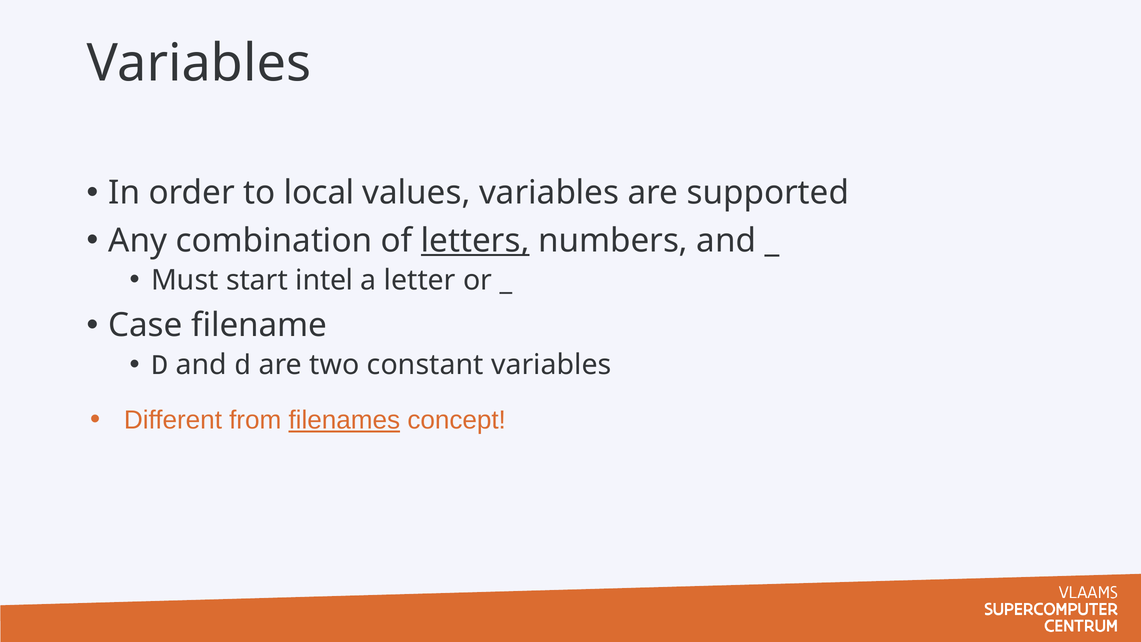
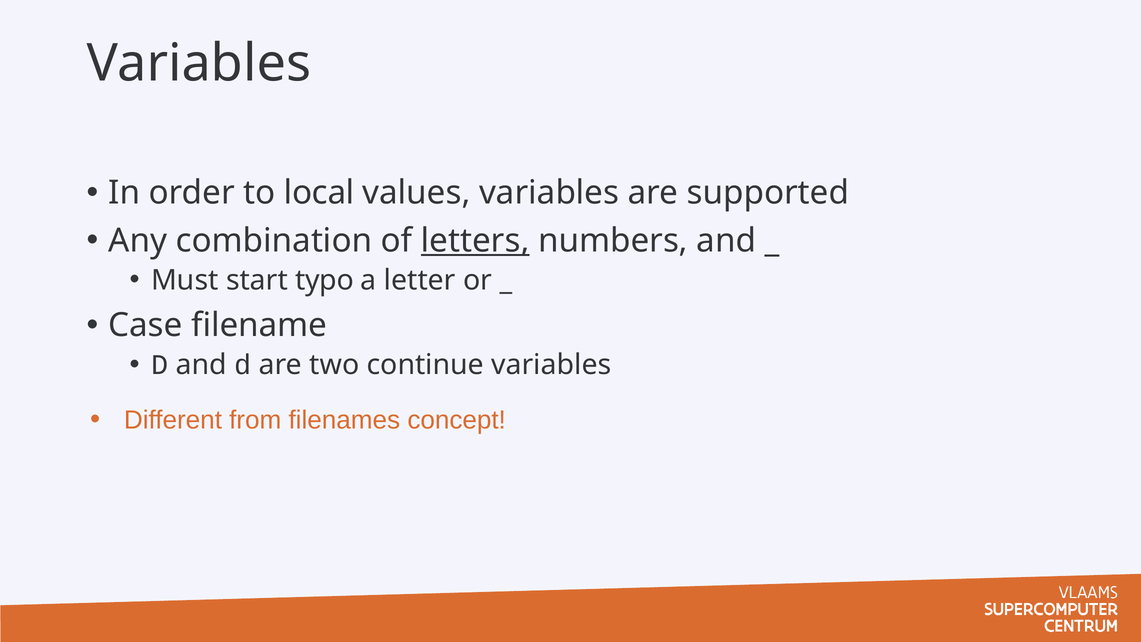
intel: intel -> typo (324, 280)
constant: constant -> continue (425, 365)
filenames underline: present -> none (344, 420)
